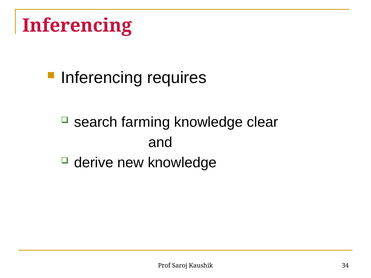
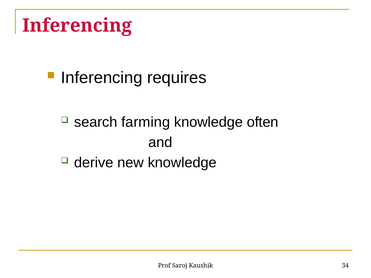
clear: clear -> often (263, 122)
